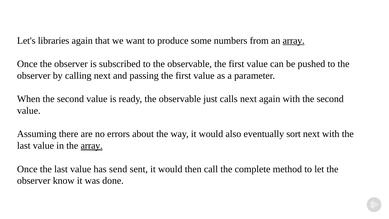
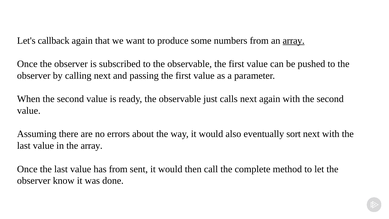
libraries: libraries -> callback (54, 41)
array underline: present -> none (92, 146)
has send: send -> from (118, 169)
